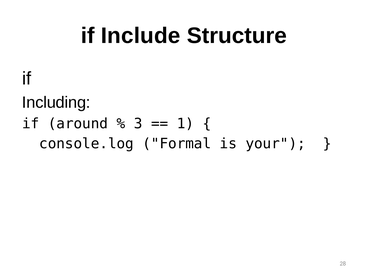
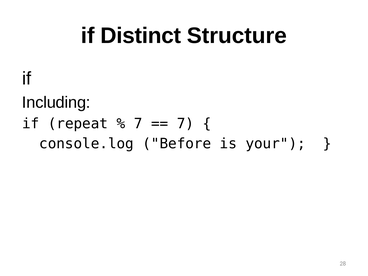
Include: Include -> Distinct (141, 36)
around: around -> repeat (78, 124)
3: 3 -> 7 (138, 124)
1: 1 -> 7 (185, 124)
Formal: Formal -> Before (177, 144)
